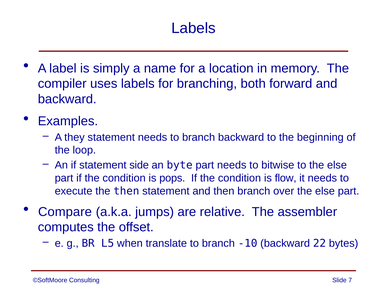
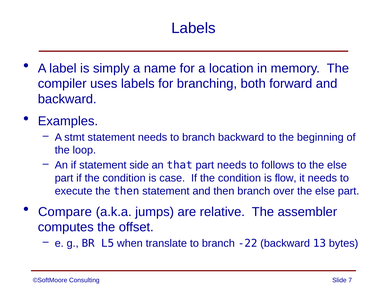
they: they -> stmt (74, 137)
byte: byte -> that (180, 165)
bitwise: bitwise -> follows (278, 165)
pops: pops -> case (172, 178)
-10: -10 -> -22 (248, 244)
22: 22 -> 13 (319, 244)
